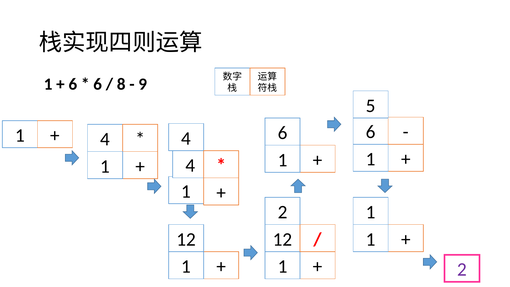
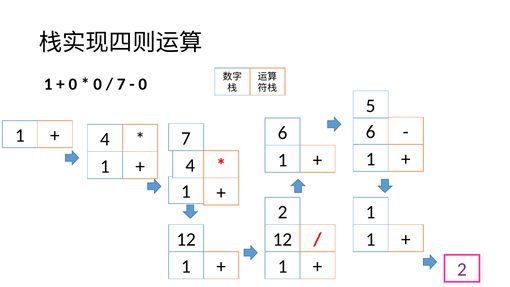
6: 6 -> 0 (73, 84)
6: 6 -> 0 (98, 84)
8: 8 -> 7 (121, 84)
9: 9 -> 0 (143, 84)
4: 4 -> 7 (186, 138)
